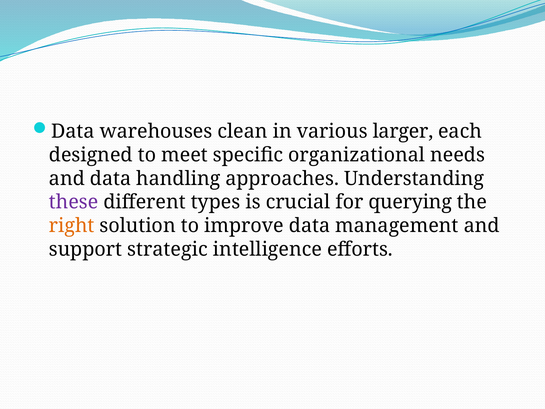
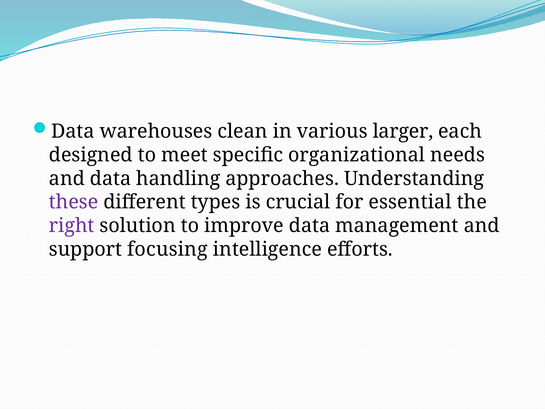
querying: querying -> essential (410, 202)
right colour: orange -> purple (72, 226)
strategic: strategic -> focusing (167, 249)
